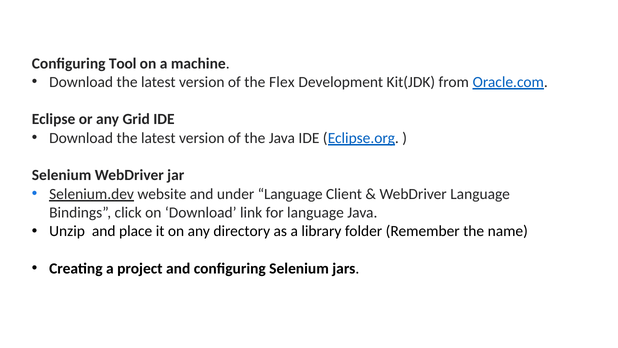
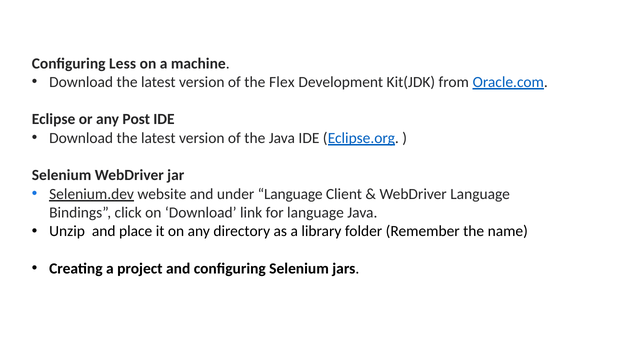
Tool: Tool -> Less (123, 63)
Grid: Grid -> Post (136, 119)
